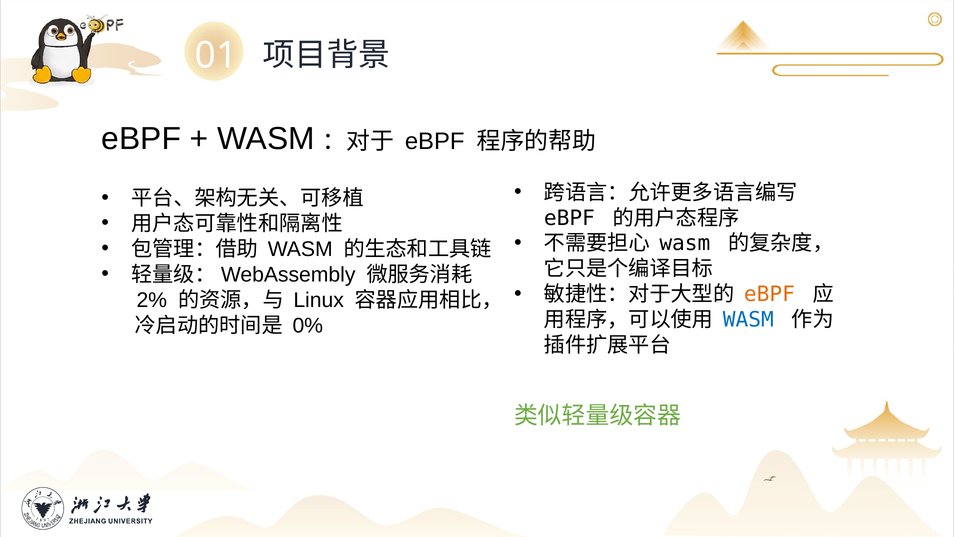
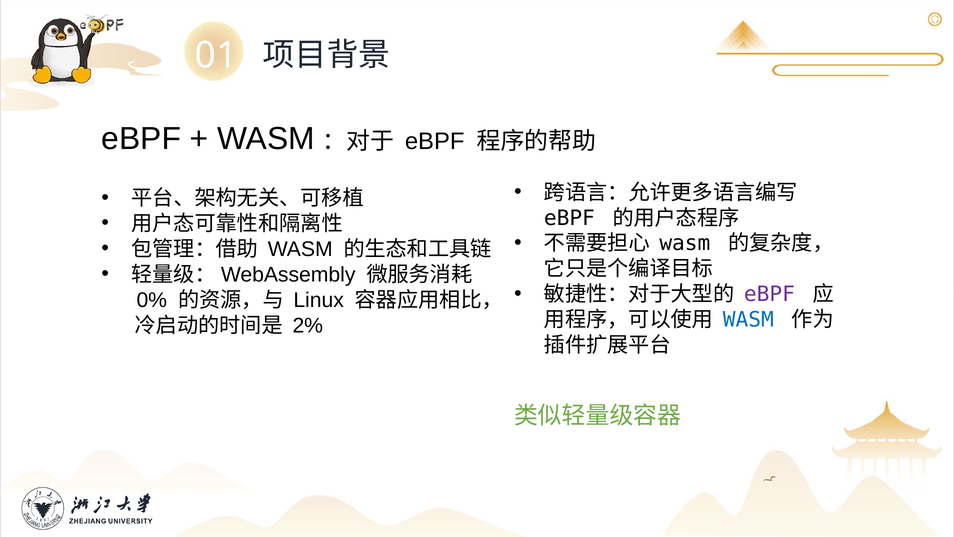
eBPF colour: orange -> purple (769, 294)
2%: 2% -> 0% (152, 300)
0%: 0% -> 2% (308, 325)
